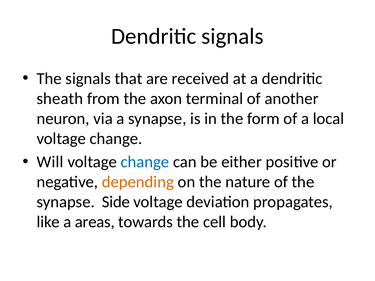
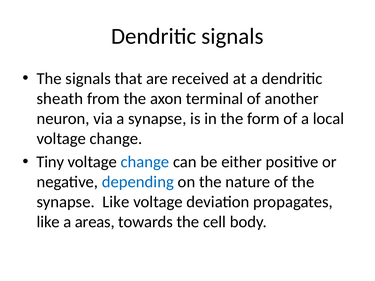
Will: Will -> Tiny (50, 162)
depending colour: orange -> blue (138, 182)
synapse Side: Side -> Like (116, 202)
